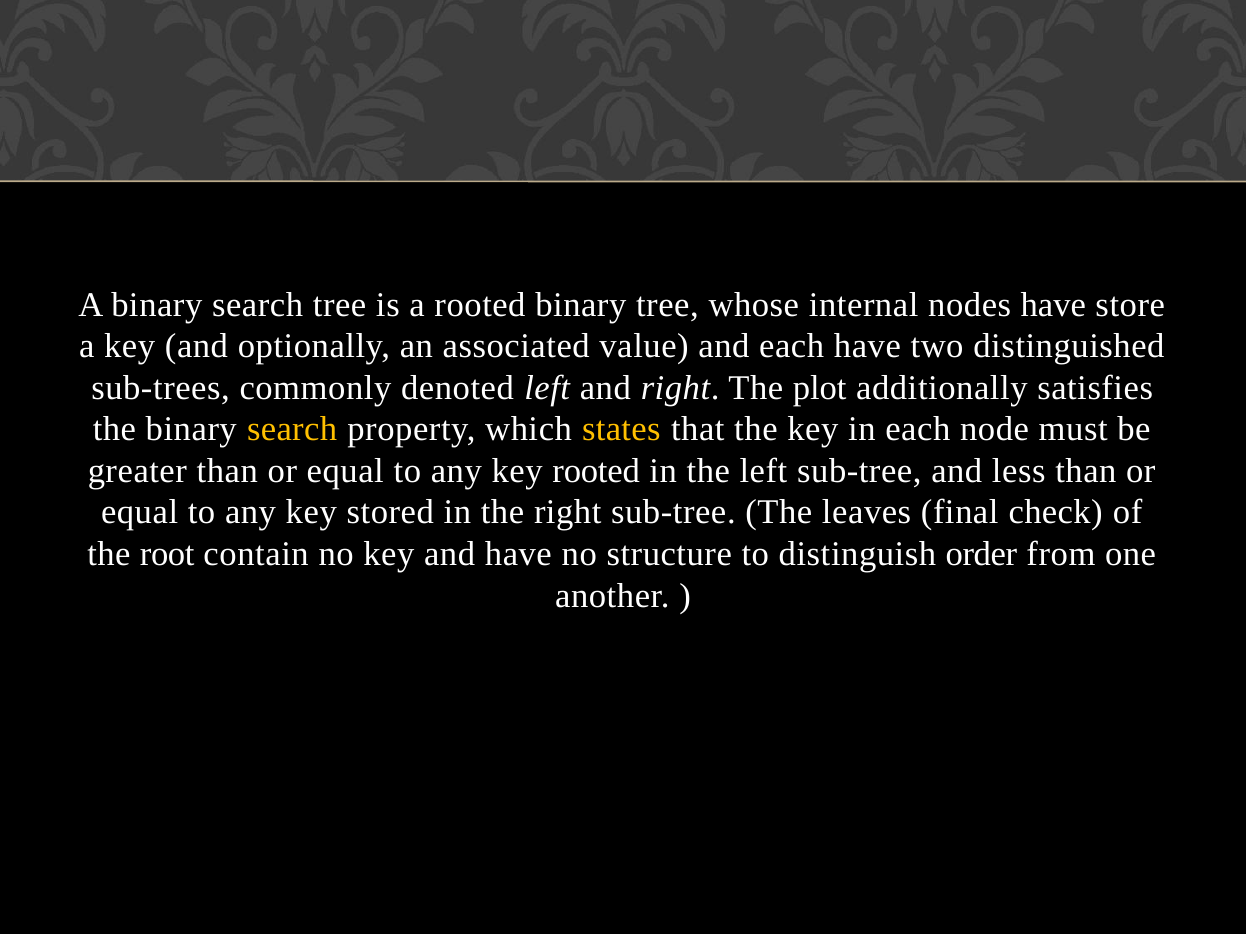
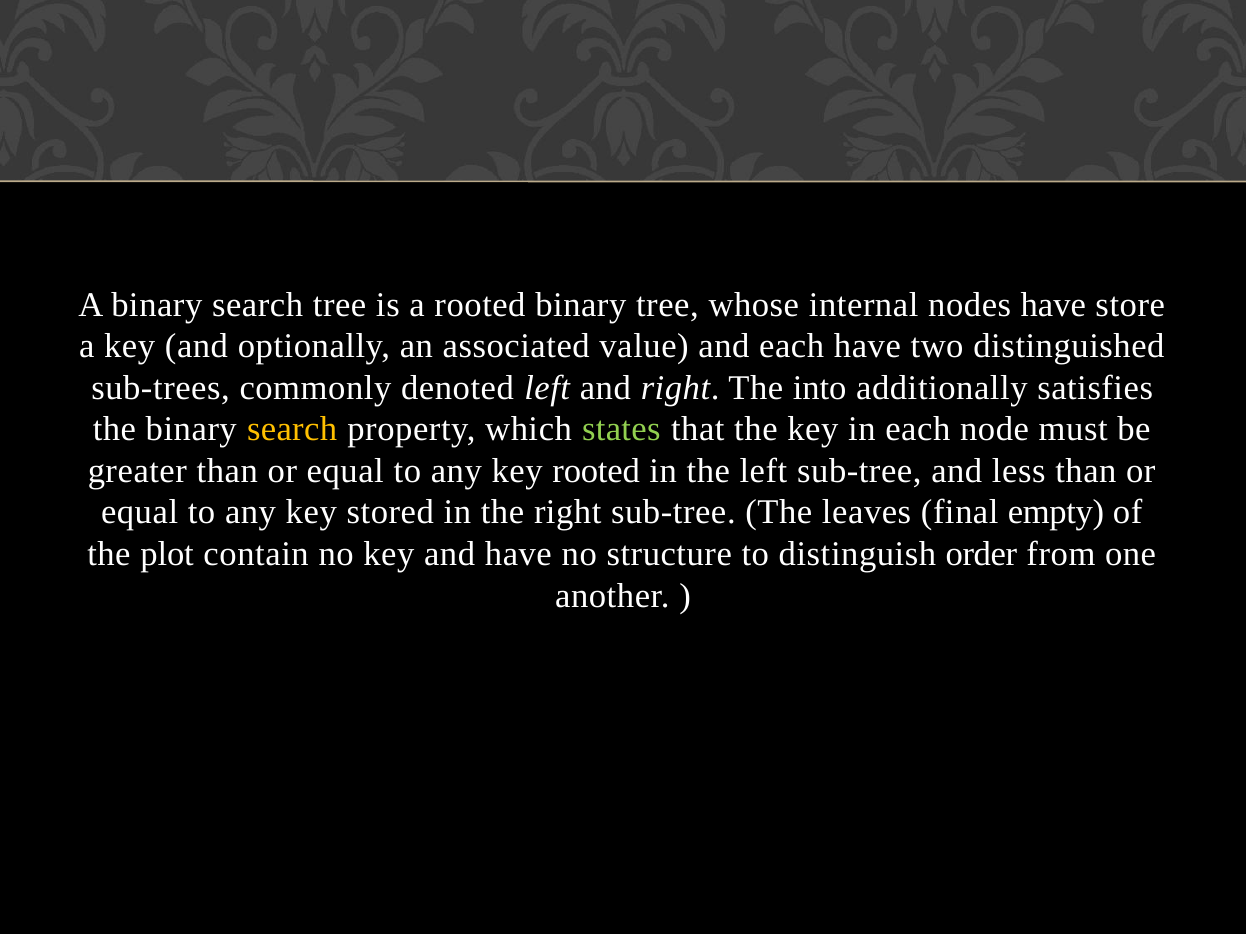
plot: plot -> into (820, 388)
states colour: yellow -> light green (621, 430)
check: check -> empty (1056, 513)
root: root -> plot (167, 554)
